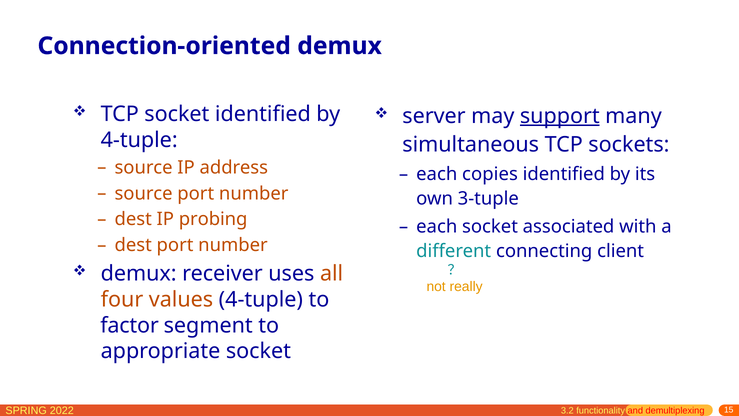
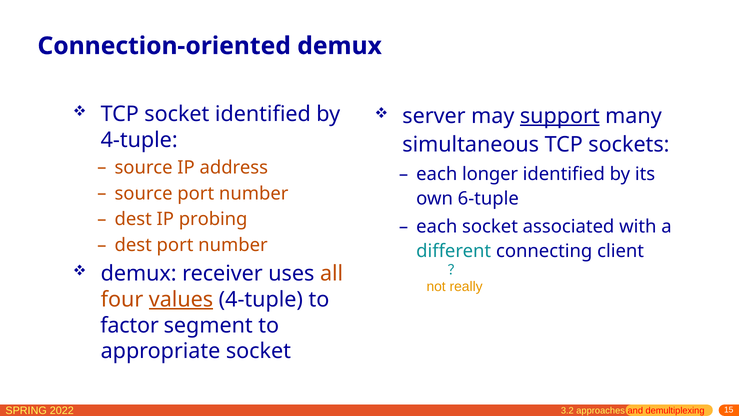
copies: copies -> longer (490, 174)
3-tuple: 3-tuple -> 6-tuple (488, 198)
values underline: none -> present (181, 299)
functionality: functionality -> approaches (601, 410)
